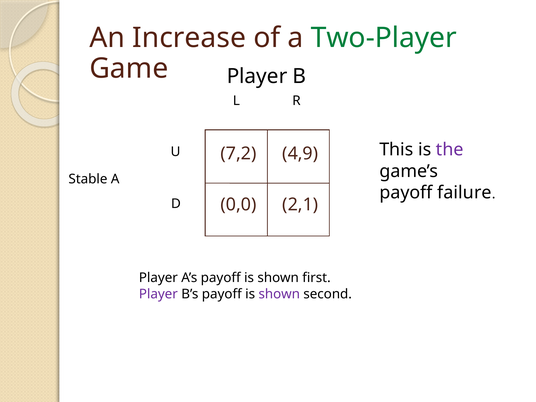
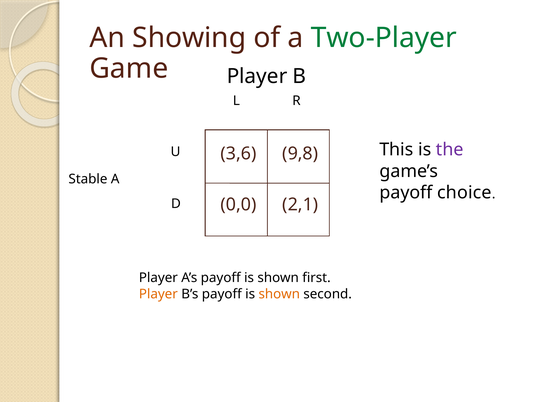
Increase: Increase -> Showing (189, 38)
7,2: 7,2 -> 3,6 (239, 154)
4,9: 4,9 -> 9,8 (300, 154)
failure: failure -> choice (464, 193)
Player colour: purple -> orange (158, 294)
shown colour: purple -> orange (279, 294)
